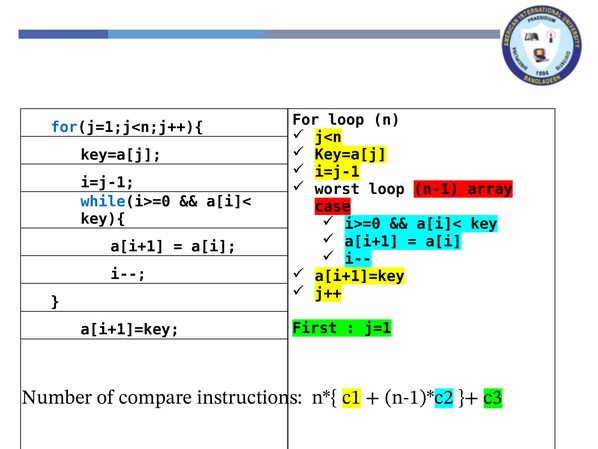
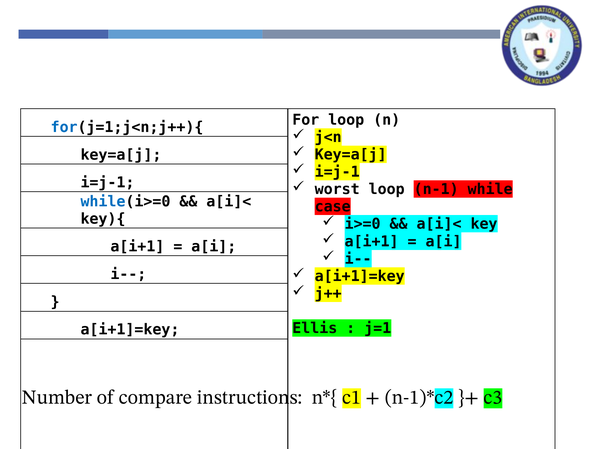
array: array -> while (490, 189)
First: First -> Ellis (315, 328)
